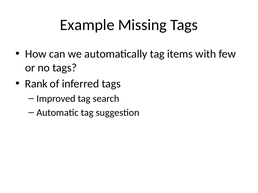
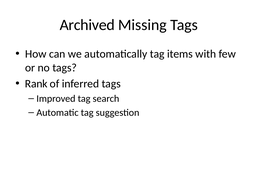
Example: Example -> Archived (87, 25)
